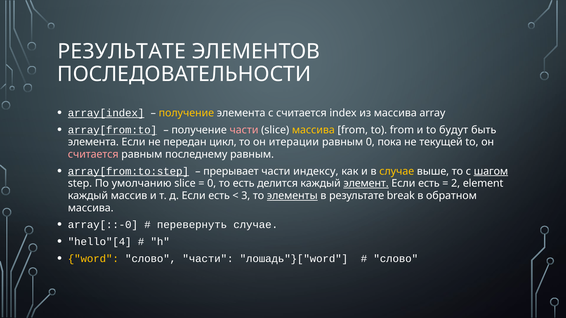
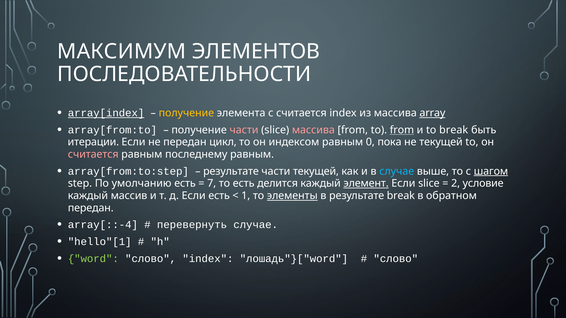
РЕЗУЛЬТАТЕ: РЕЗУЛЬТАТЕ -> МАКСИМУМ (122, 51)
array underline: none -> present (432, 113)
array[from:to underline: present -> none (112, 130)
массива colour: yellow -> pink (313, 130)
from underline: none -> present (402, 130)
to будут: будут -> break (454, 130)
элемента: элемента -> итерации (93, 142)
итерации: итерации -> индексом (294, 142)
array[from:to:step underline: present -> none (128, 171)
прерывает: прерывает -> результате (231, 171)
части индексу: индексу -> текущей (316, 171)
случае colour: yellow -> light blue (397, 171)
умолчанию slice: slice -> есть (185, 184)
0: 0 -> 7 (212, 184)
есть: есть -> slice (429, 184)
element: element -> условие (483, 184)
3: 3 -> 1 (246, 196)
массива: массива -> передан (91, 208)
array[::-0: array[::-0 -> array[::-4 (103, 225)
hello"[4: hello"[4 -> hello"[1 (100, 242)
word colour: yellow -> light green (93, 259)
слово части: части -> index (208, 259)
